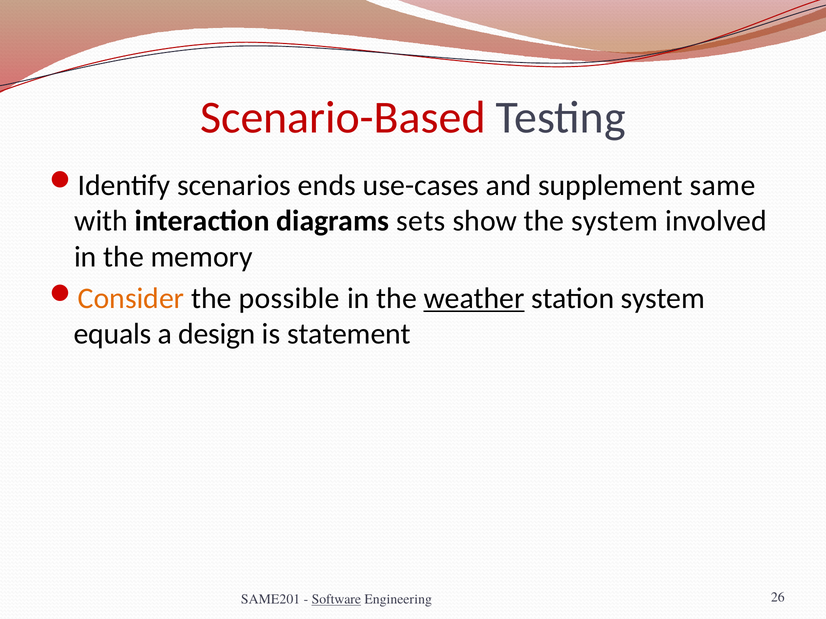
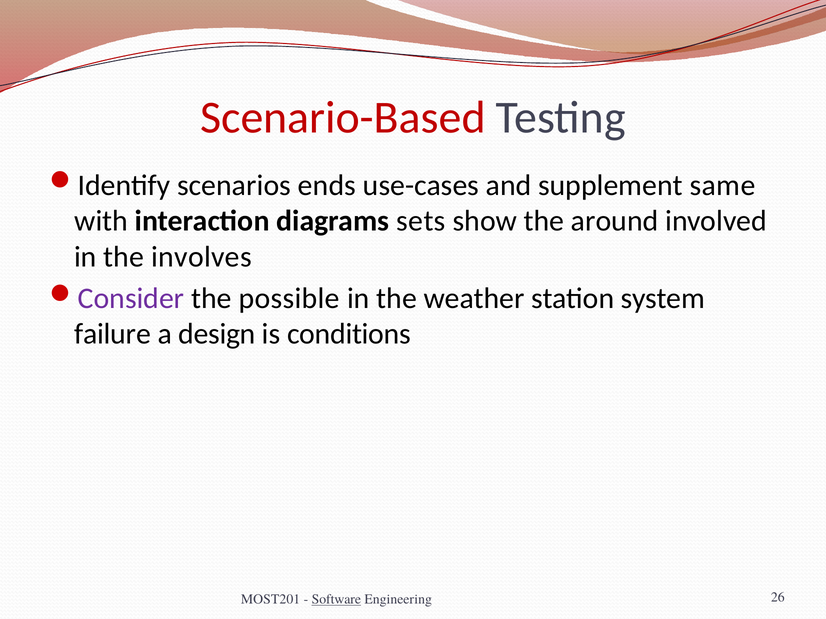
the system: system -> around (615, 221)
memory: memory -> involves (201, 257)
Consider colour: orange -> purple (131, 299)
weather underline: present -> none (474, 299)
equals: equals -> failure (113, 334)
statement: statement -> conditions (349, 334)
SAME201: SAME201 -> MOST201 (271, 600)
